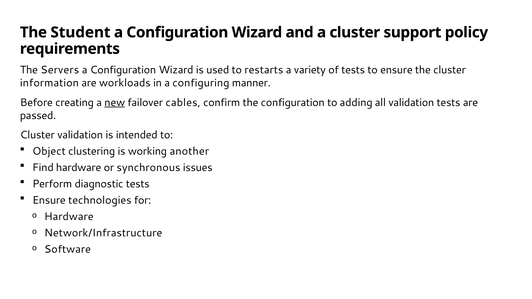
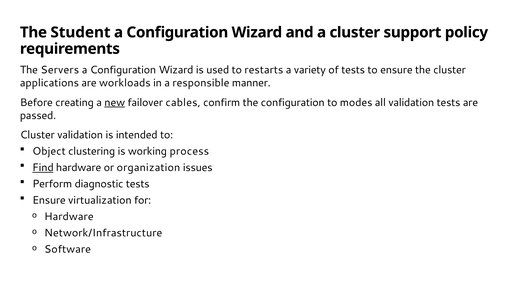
information: information -> applications (49, 83)
configuring: configuring -> responsible (201, 83)
adding: adding -> modes (356, 103)
another: another -> process (189, 151)
Find underline: none -> present (43, 168)
synchronous: synchronous -> organization (148, 168)
technologies: technologies -> virtualization (100, 200)
